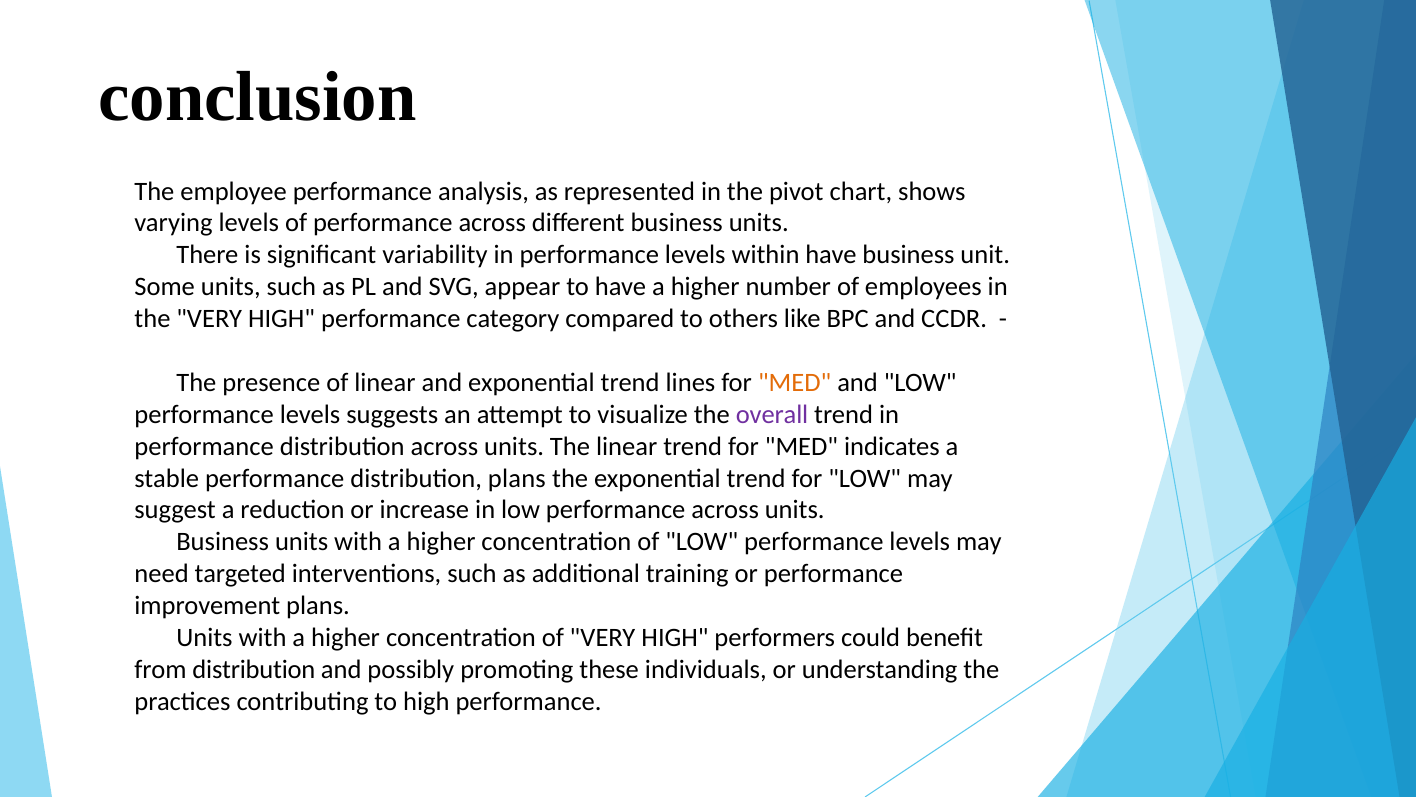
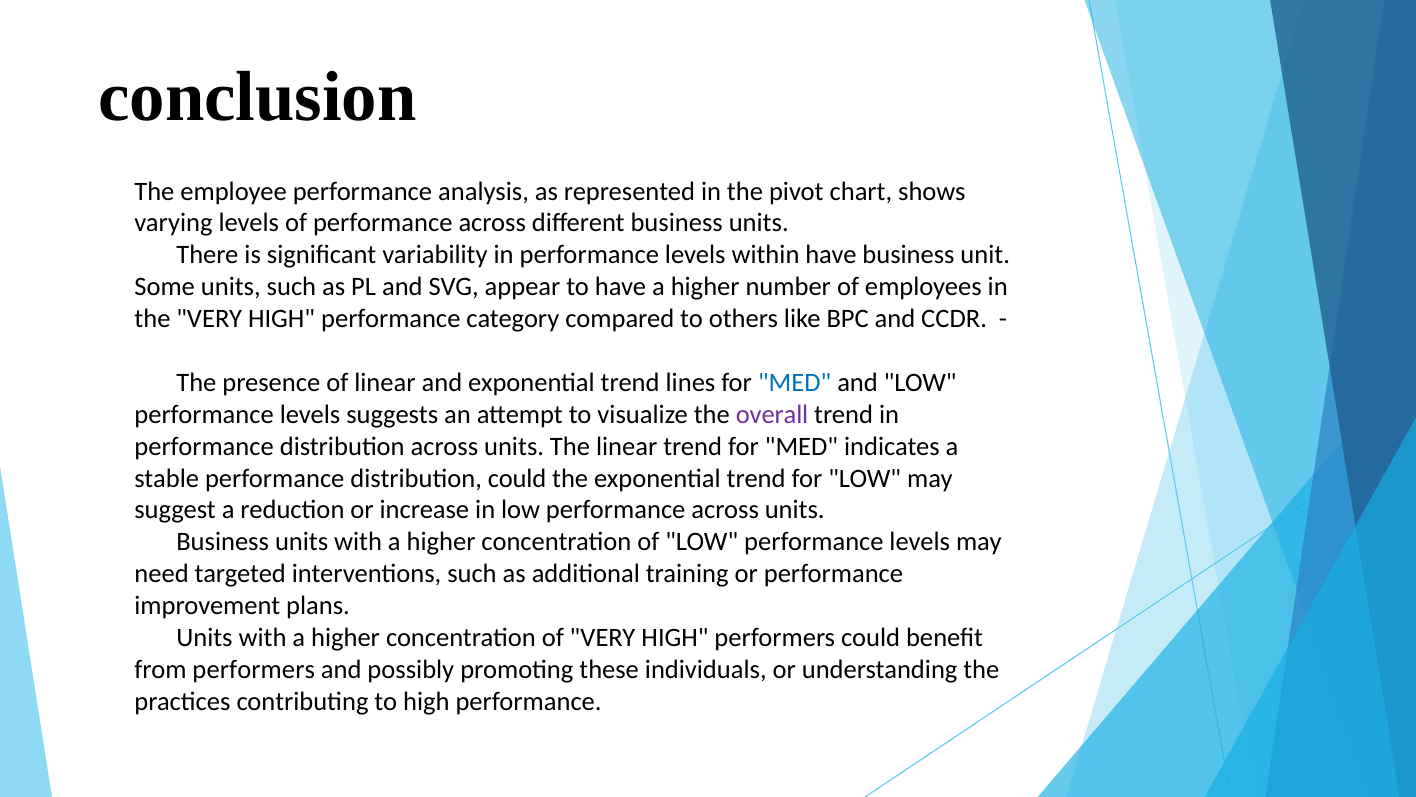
MED colour: orange -> blue (795, 382)
distribution plans: plans -> could (517, 478)
from distribution: distribution -> performers (254, 669)
